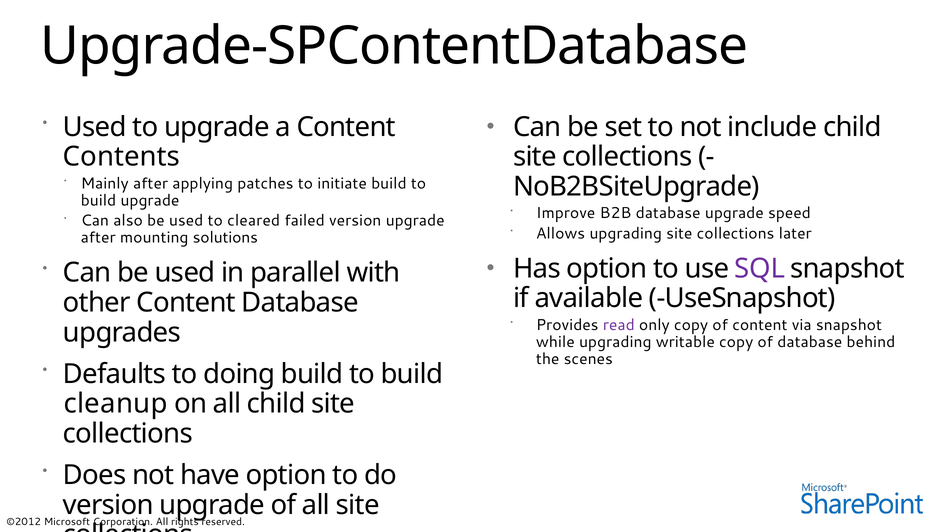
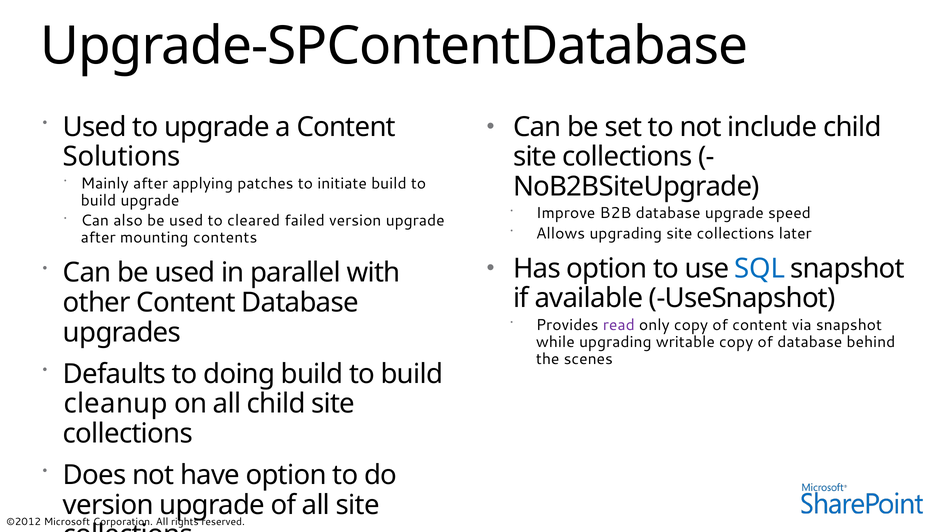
Contents: Contents -> Solutions (122, 157)
solutions: solutions -> contents (225, 238)
SQL colour: purple -> blue (760, 268)
